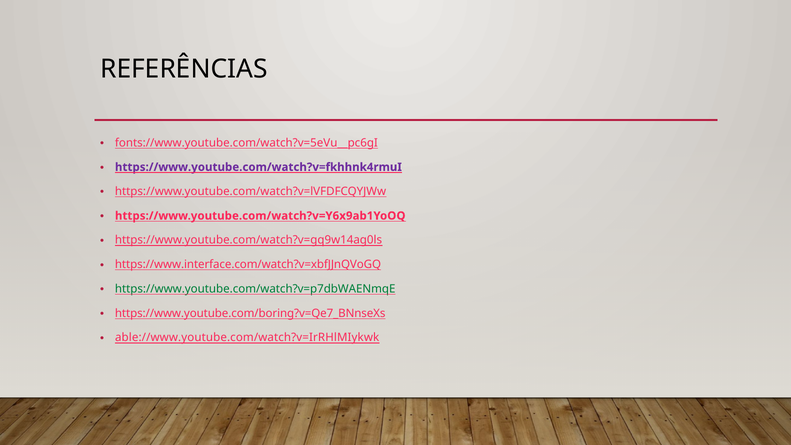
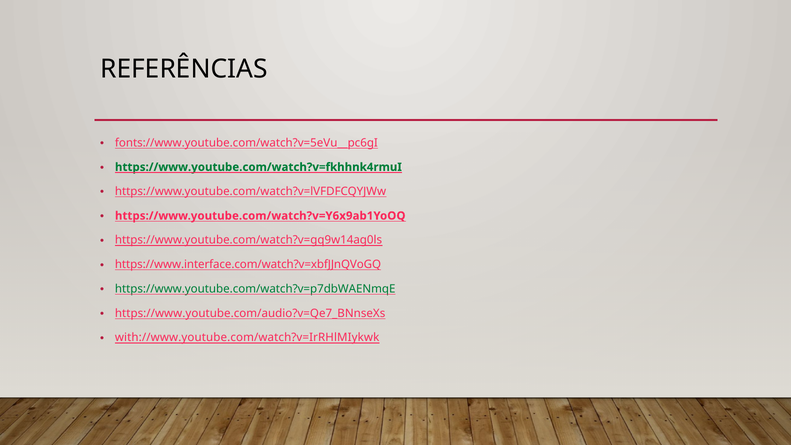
https://www.youtube.com/watch?v=fkhhnk4rmuI colour: purple -> green (258, 167)
https://www.youtube.com/boring?v=Qe7_BNnseXs: https://www.youtube.com/boring?v=Qe7_BNnseXs -> https://www.youtube.com/audio?v=Qe7_BNnseXs (250, 313)
able://www.youtube.com/watch?v=IrRHlMIykwk: able://www.youtube.com/watch?v=IrRHlMIykwk -> with://www.youtube.com/watch?v=IrRHlMIykwk (247, 338)
